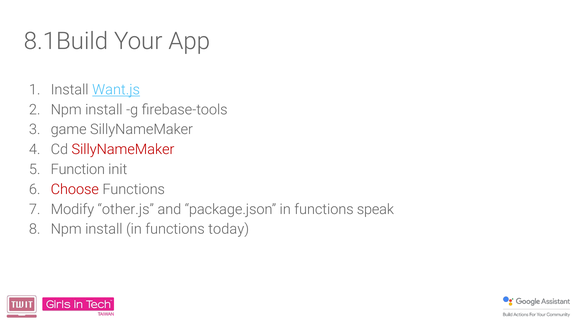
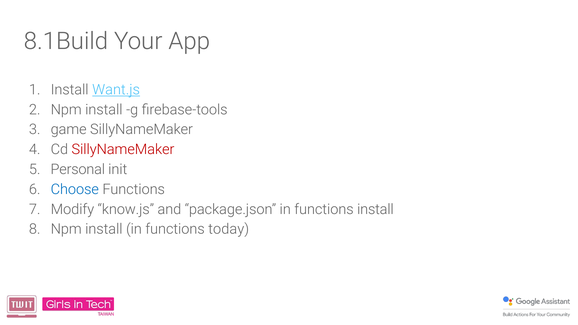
Function: Function -> Personal (78, 169)
Choose colour: red -> blue (75, 189)
other.js: other.js -> know.js (126, 209)
functions speak: speak -> install (375, 209)
